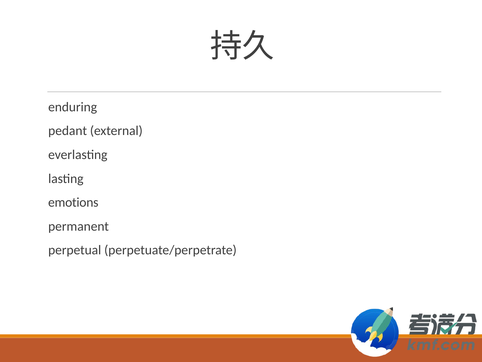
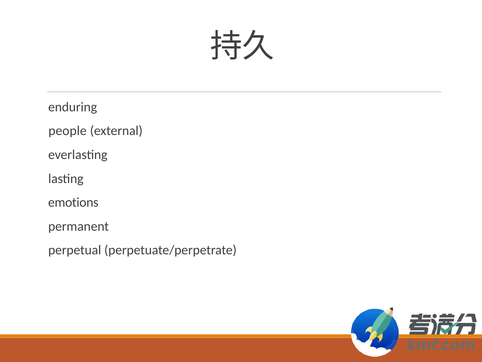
pedant: pedant -> people (68, 131)
